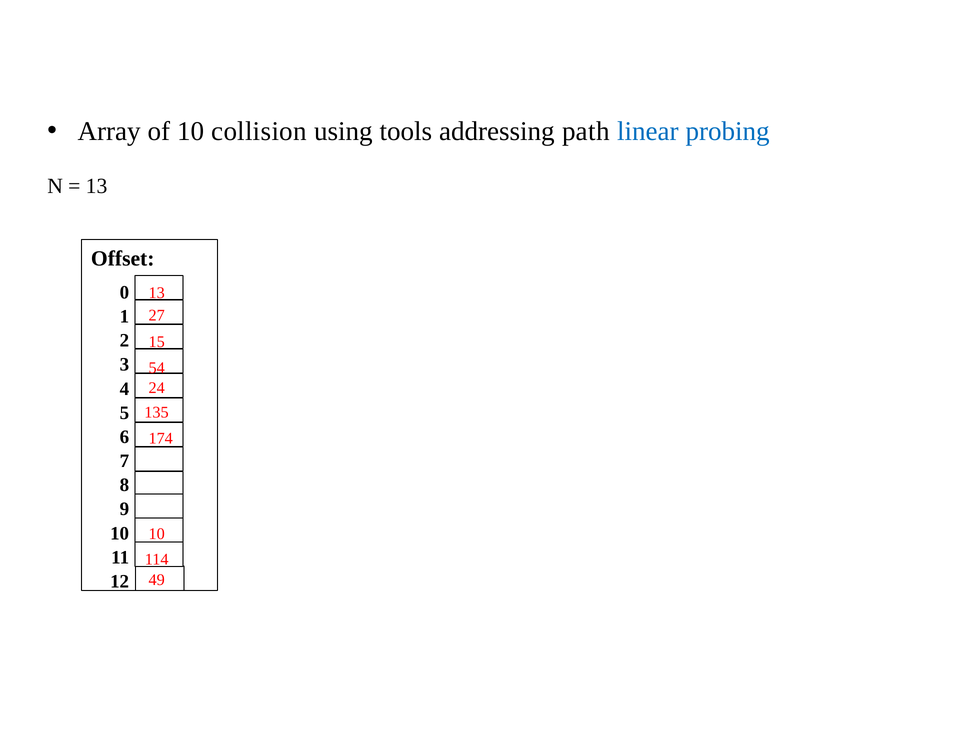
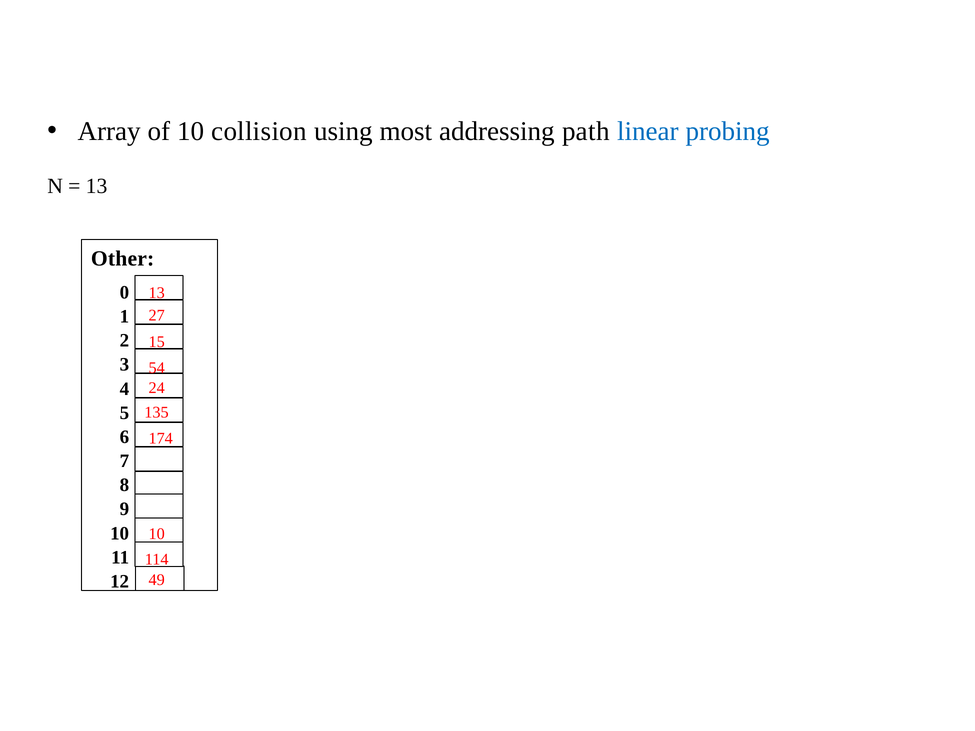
tools: tools -> most (406, 131)
Offset: Offset -> Other (123, 259)
